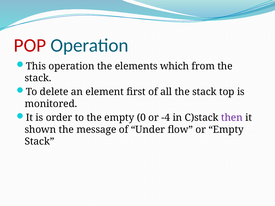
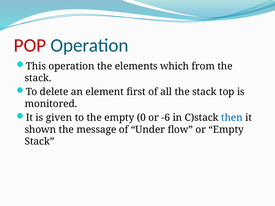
order: order -> given (59, 118)
-4: -4 -> -6 (166, 118)
then colour: purple -> blue (232, 118)
